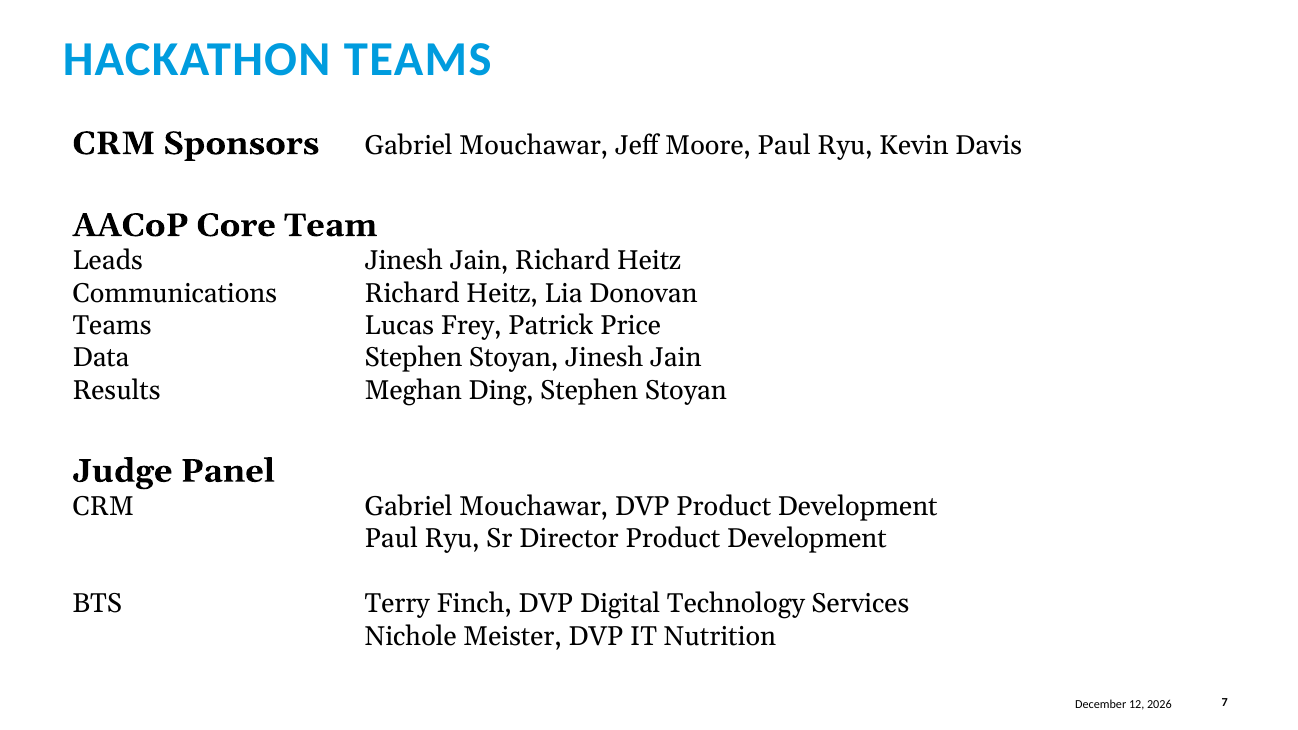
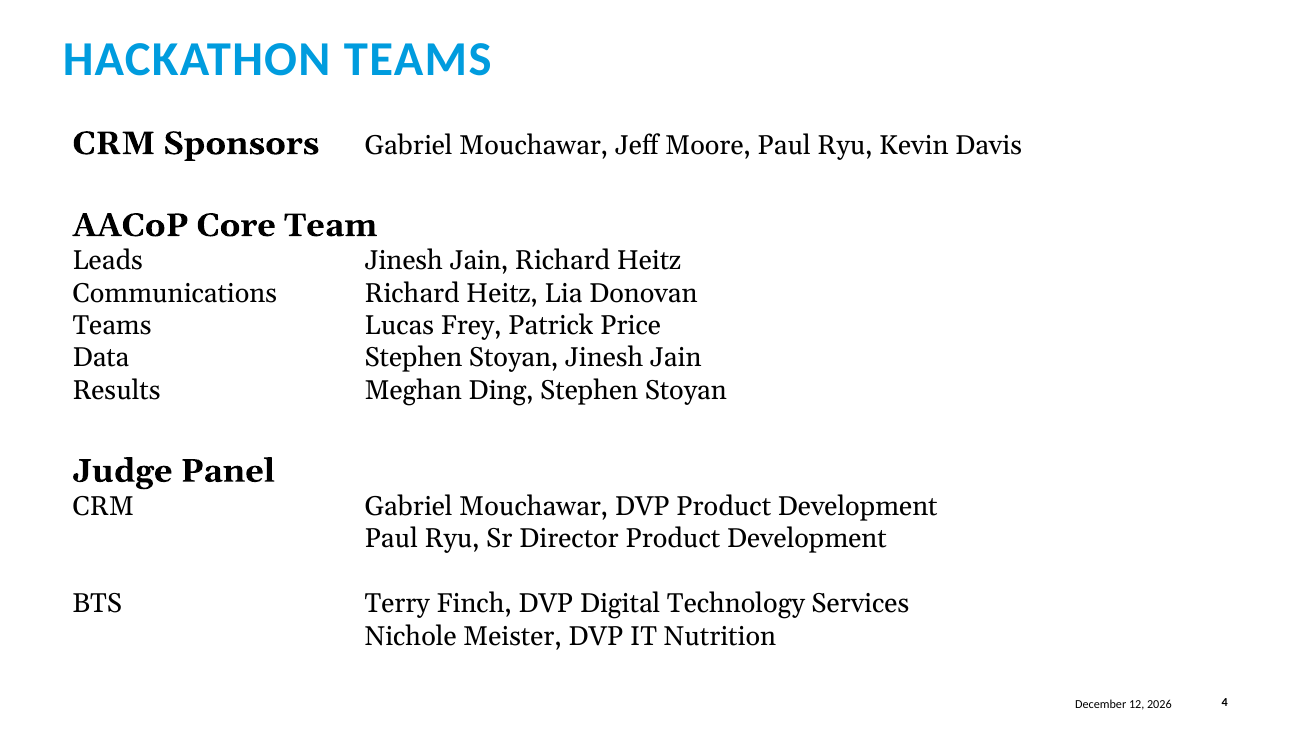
7: 7 -> 4 (1225, 703)
